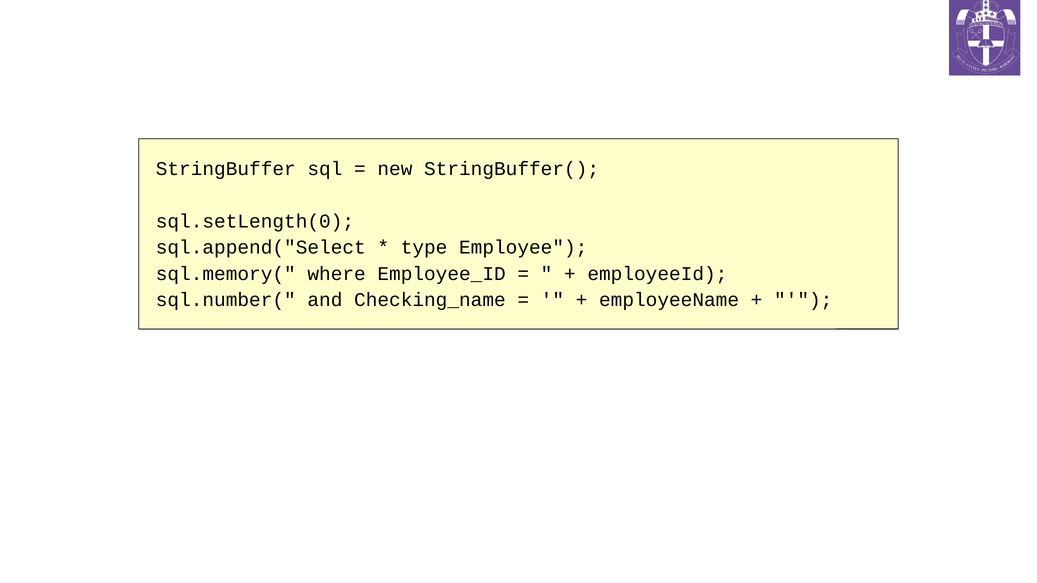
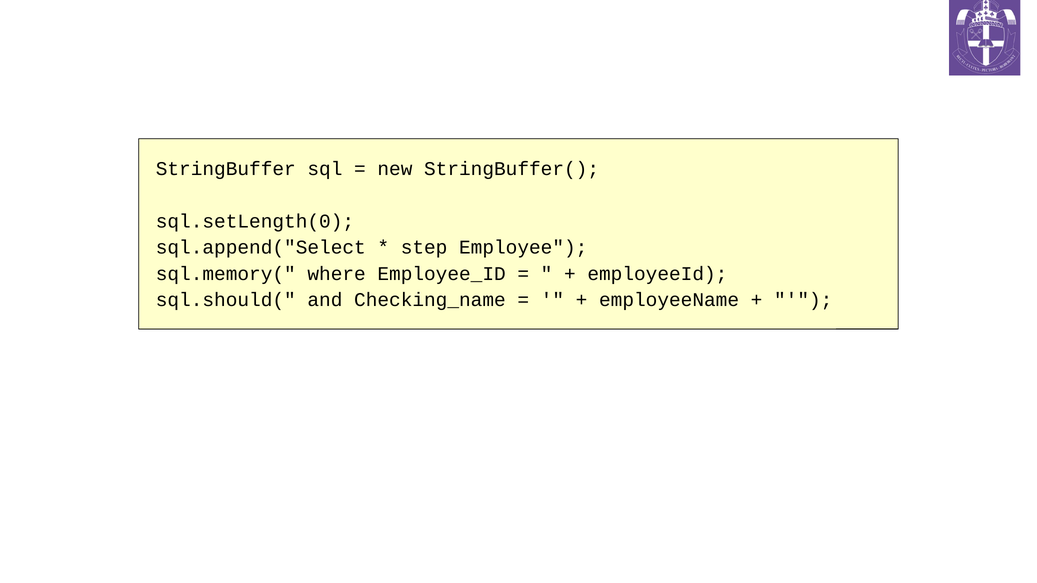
type: type -> step (424, 248)
sql.number(: sql.number( -> sql.should( (226, 300)
